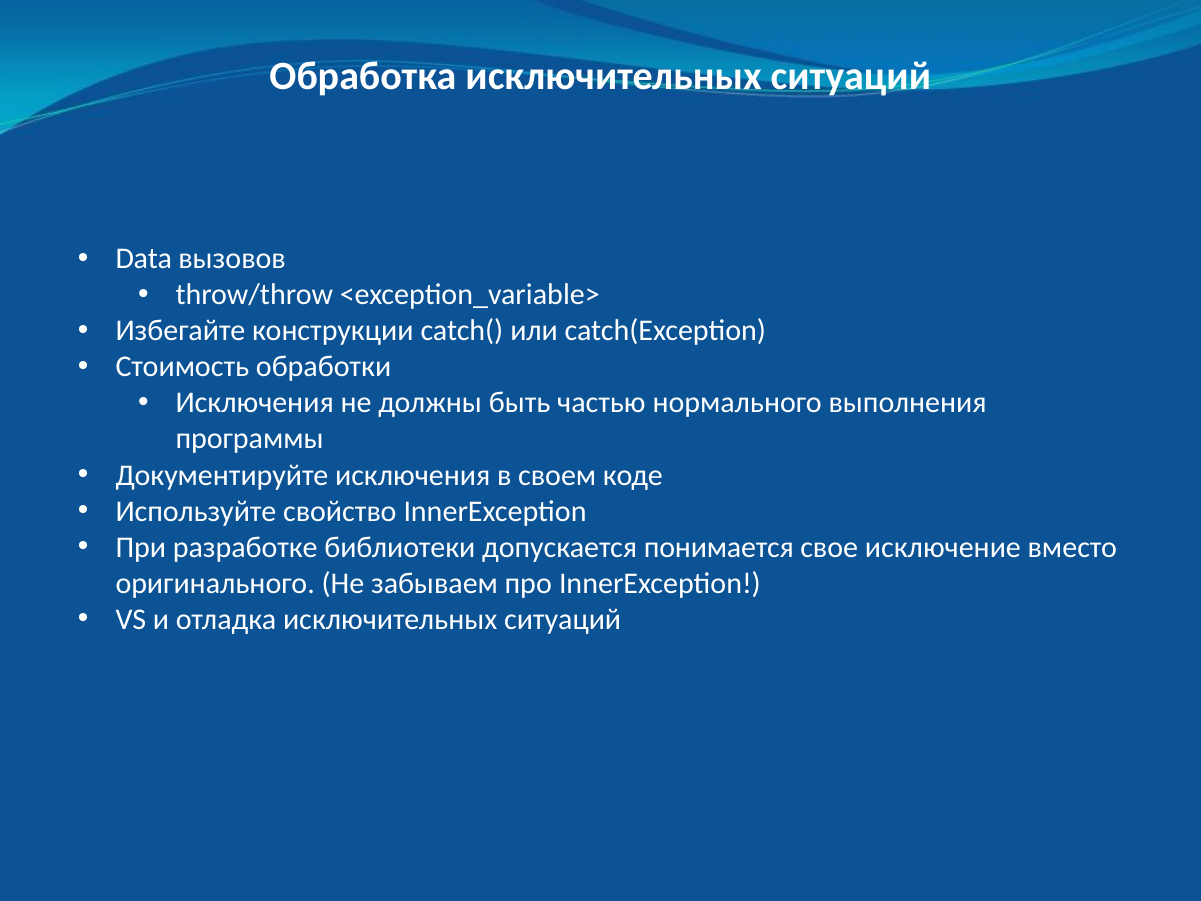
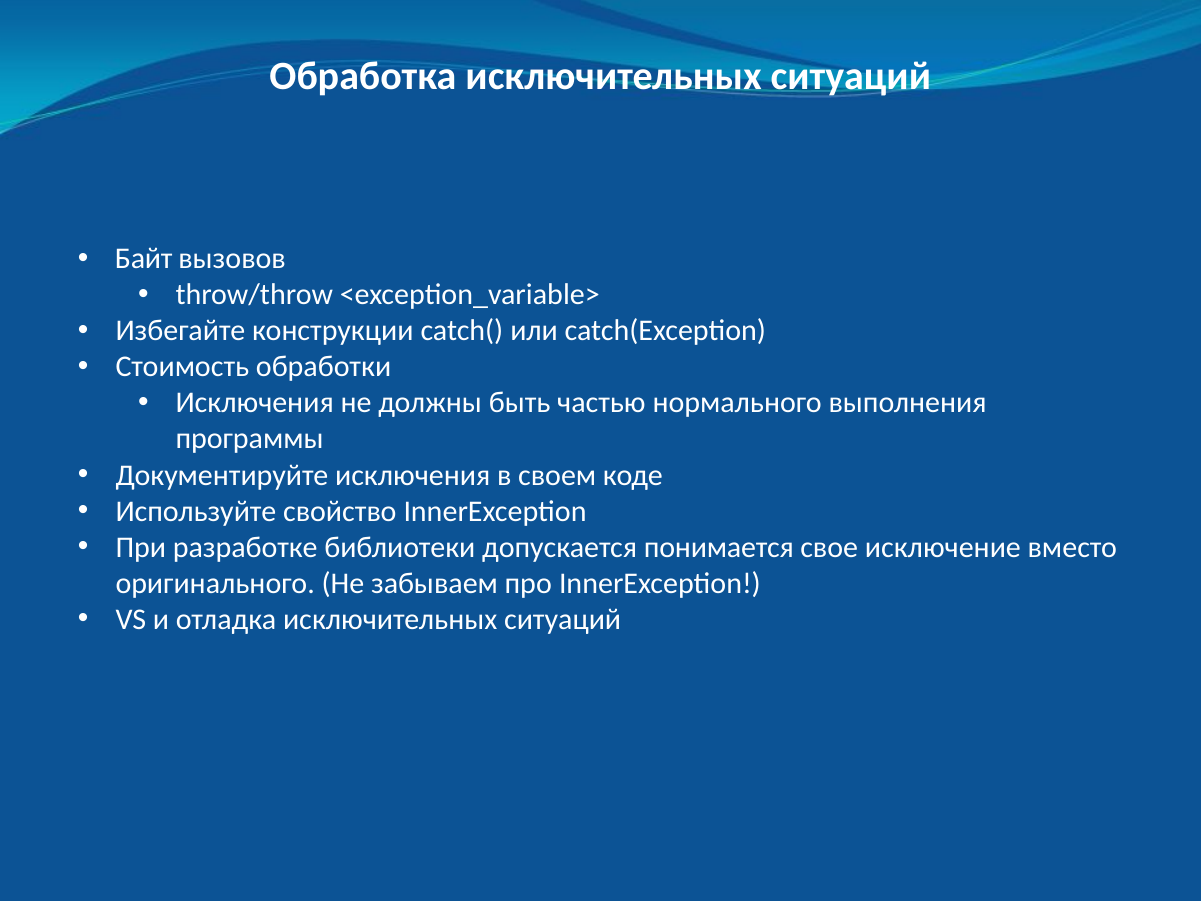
Data: Data -> Байт (144, 259)
